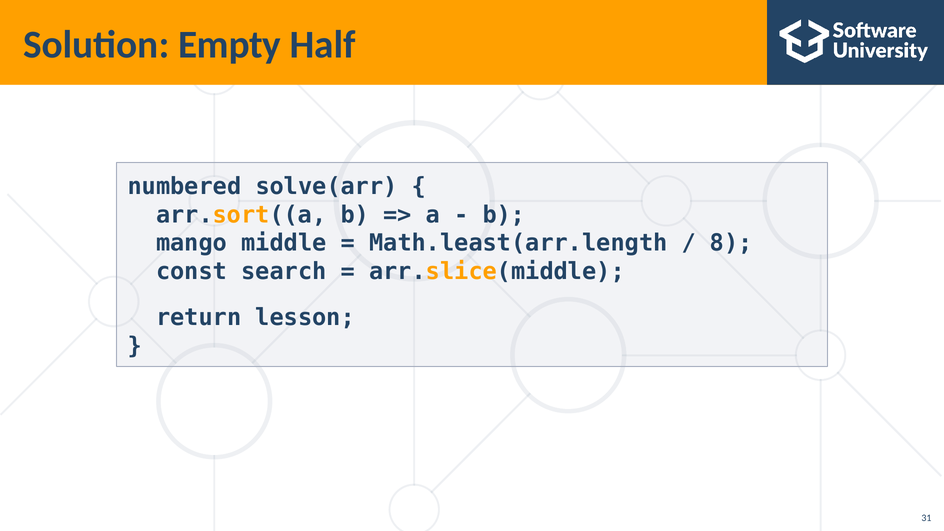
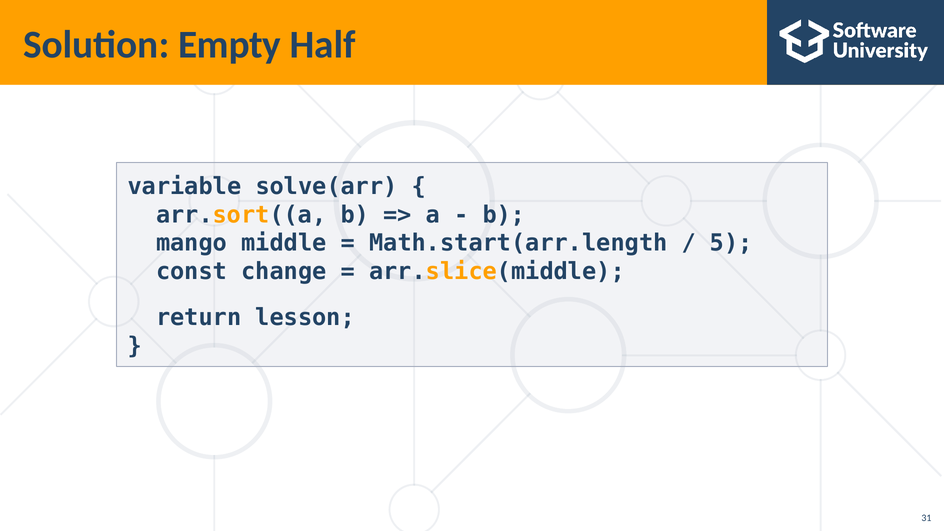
numbered: numbered -> variable (185, 187)
Math.least(arr.length: Math.least(arr.length -> Math.start(arr.length (518, 243)
8: 8 -> 5 (731, 243)
search: search -> change (284, 271)
